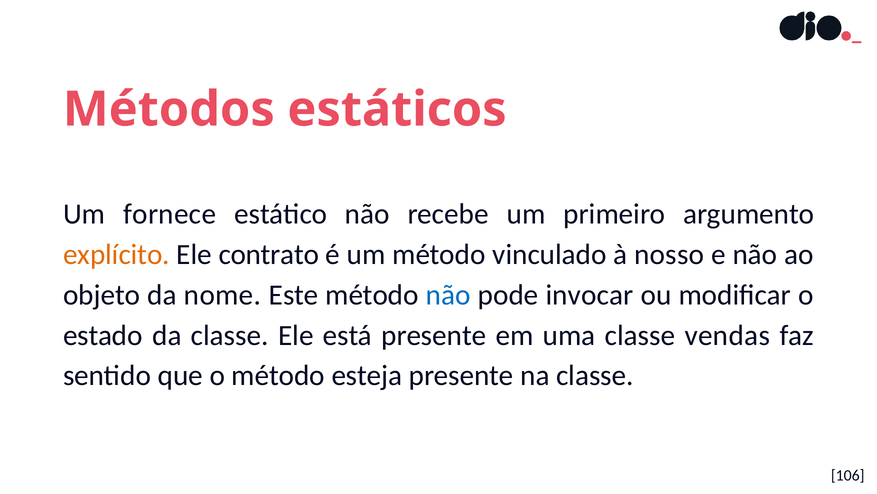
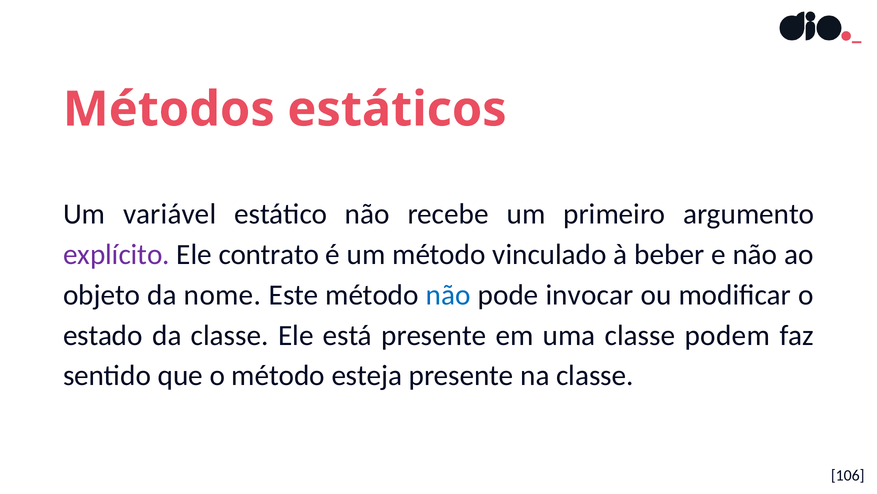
fornece: fornece -> variável (170, 214)
explícito colour: orange -> purple (116, 254)
nosso: nosso -> beber (669, 254)
vendas: vendas -> podem (727, 335)
